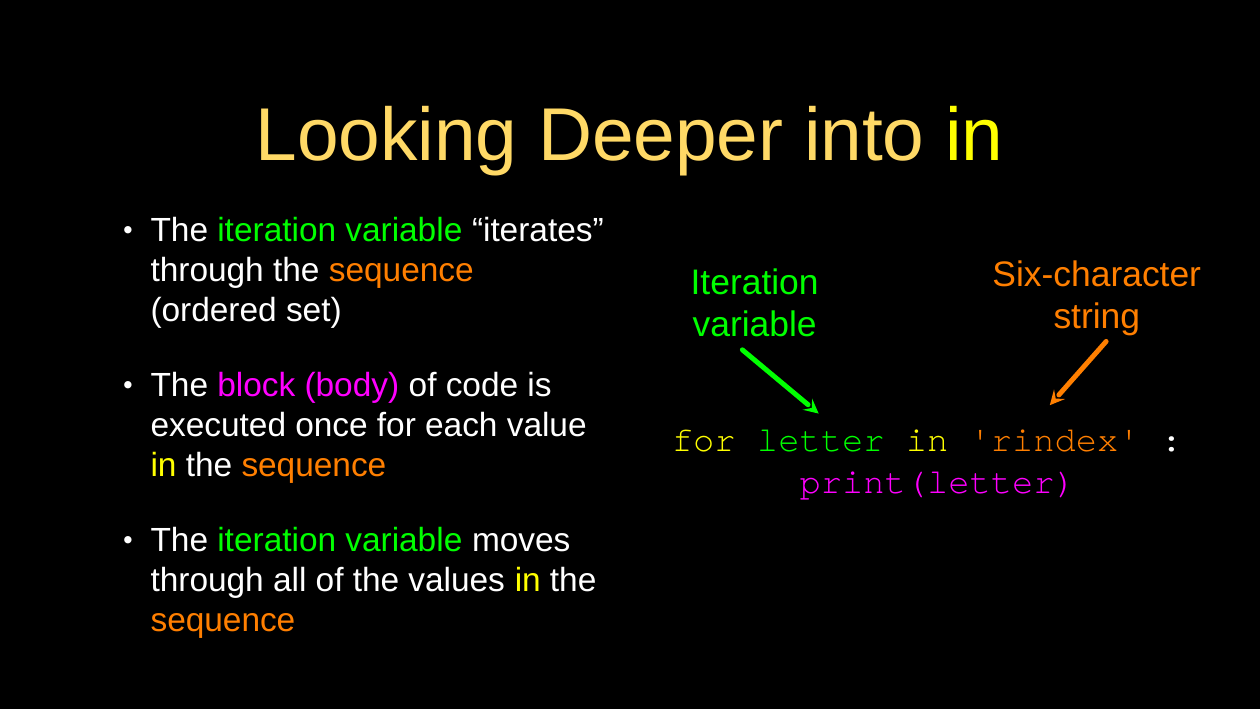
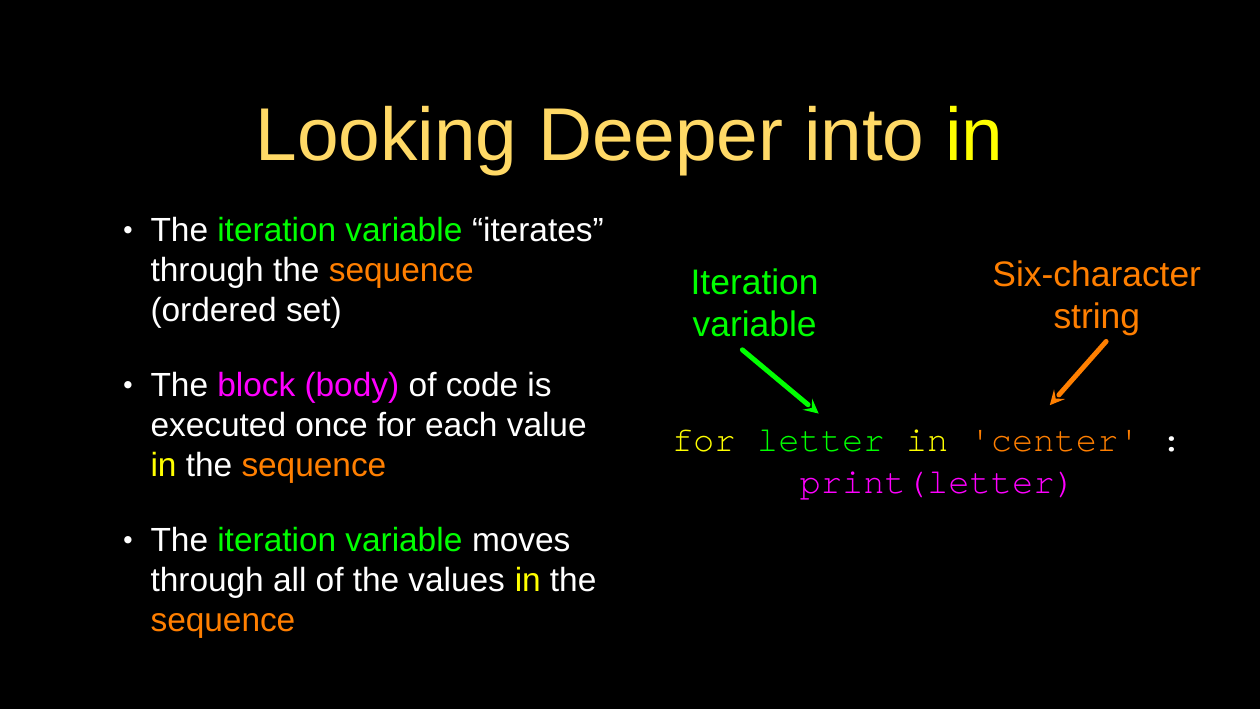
rindex: rindex -> center (1055, 439)
